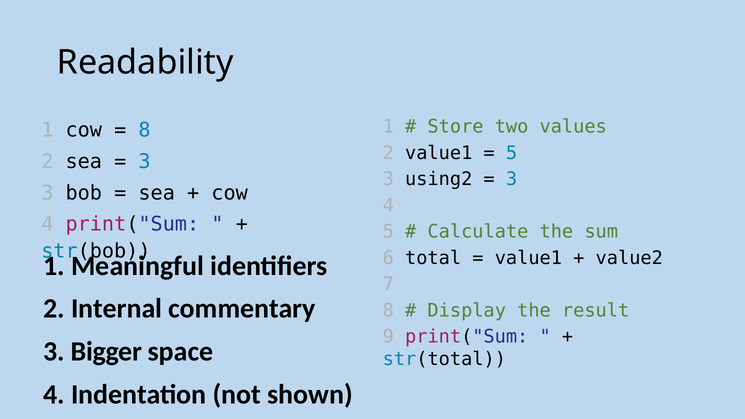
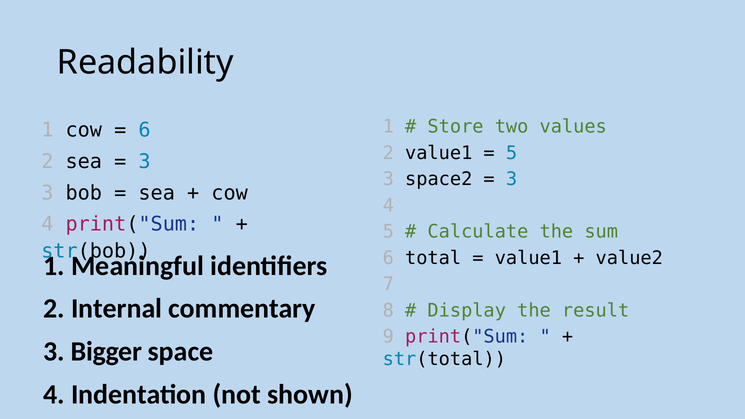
8: 8 -> 6 (145, 130)
using2: using2 -> space2 (439, 179)
